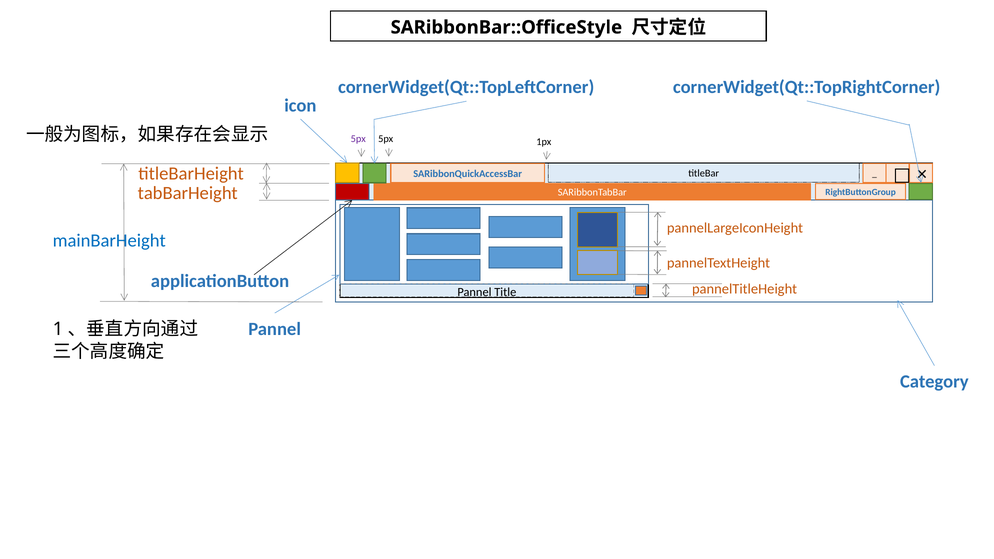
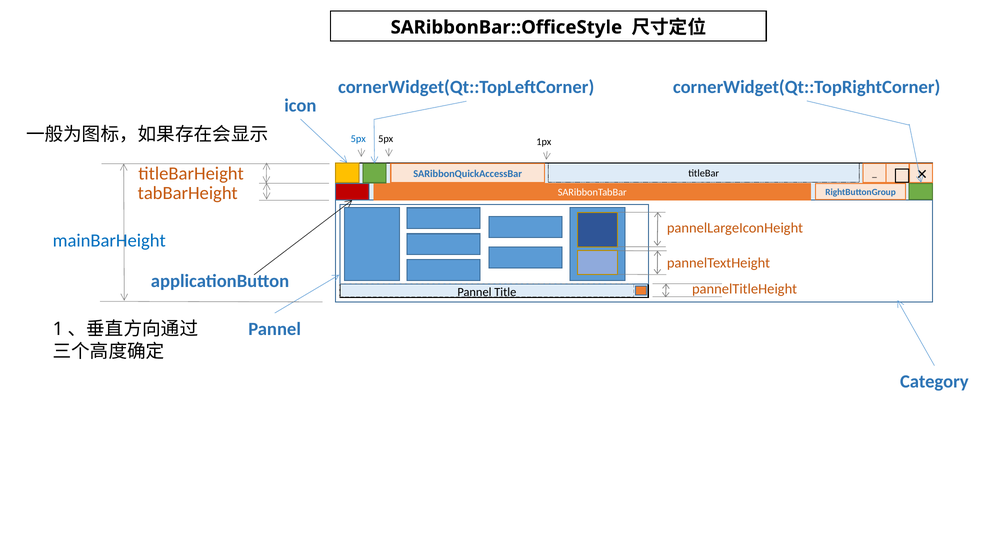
5px colour: purple -> blue (358, 139)
